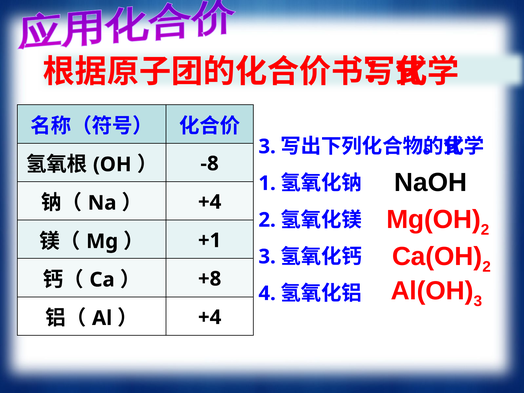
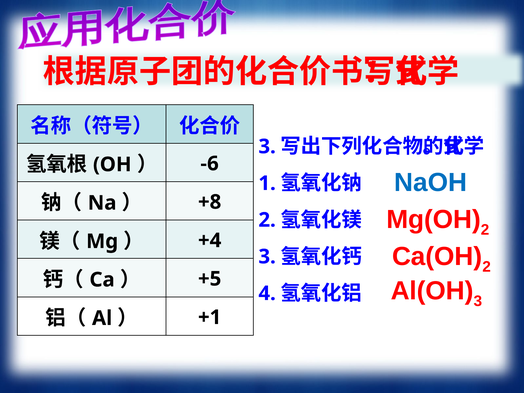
-8: -8 -> -6 (210, 164)
NaOH colour: black -> blue (431, 182)
+4: +4 -> +8 (210, 202)
+1: +1 -> +4 (210, 240)
+8: +8 -> +5 (210, 279)
+4: +4 -> +1 (210, 317)
